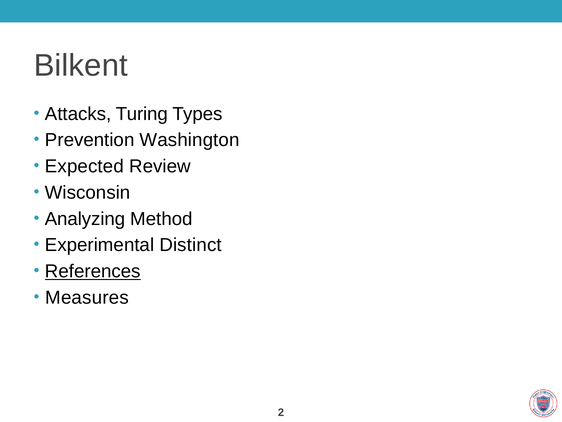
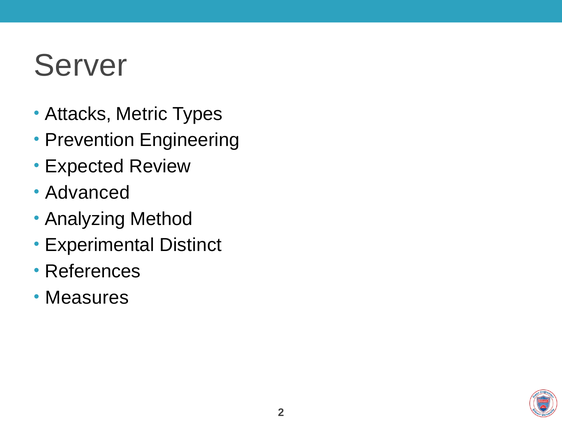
Bilkent: Bilkent -> Server (81, 65)
Turing: Turing -> Metric (142, 114)
Washington: Washington -> Engineering (190, 140)
Wisconsin: Wisconsin -> Advanced (88, 192)
References underline: present -> none (93, 271)
